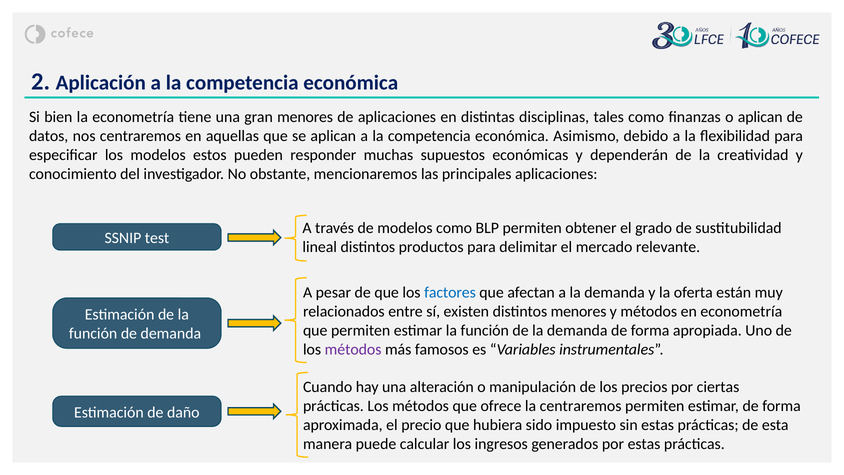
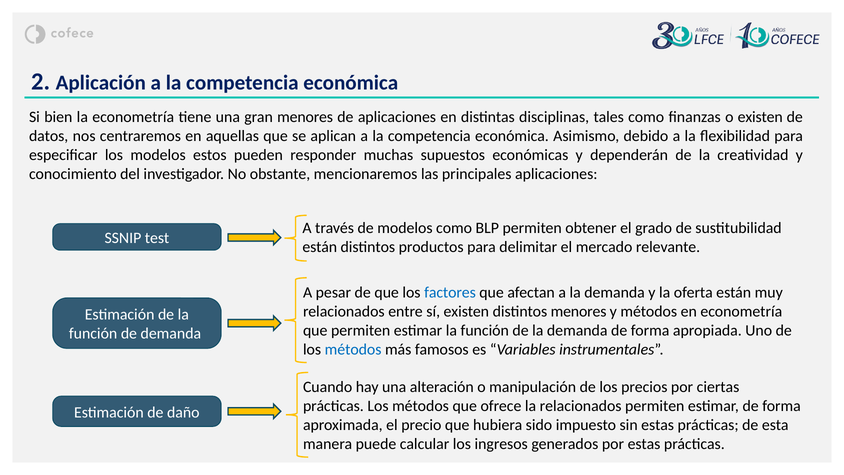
o aplican: aplican -> existen (760, 117)
lineal: lineal -> están (320, 247)
métodos colour: purple -> blue (353, 349)
la centraremos: centraremos -> relacionados (581, 406)
